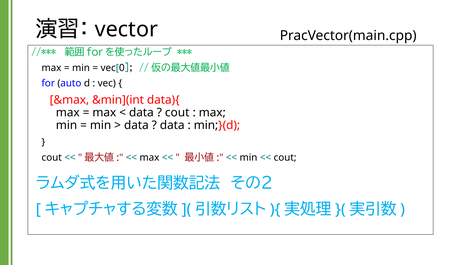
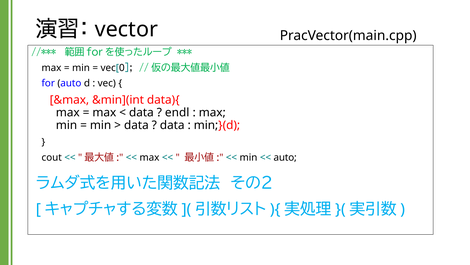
cout: cout -> endl (177, 112)
cout: cout -> auto (285, 157)
